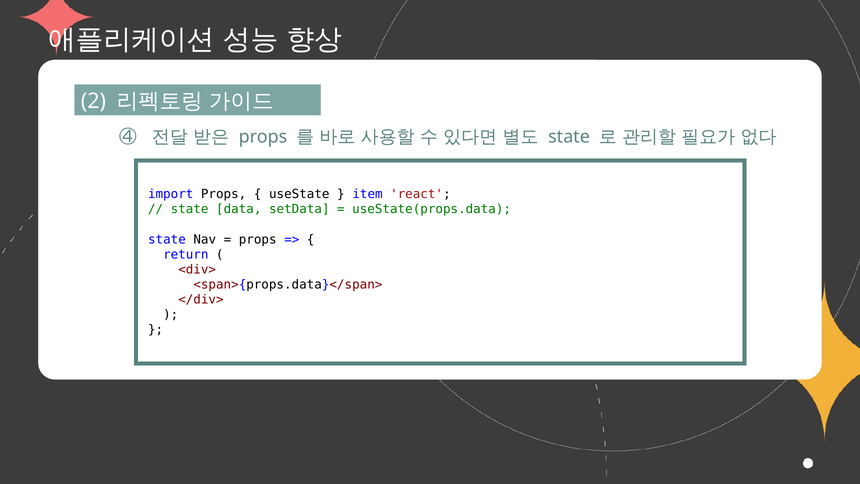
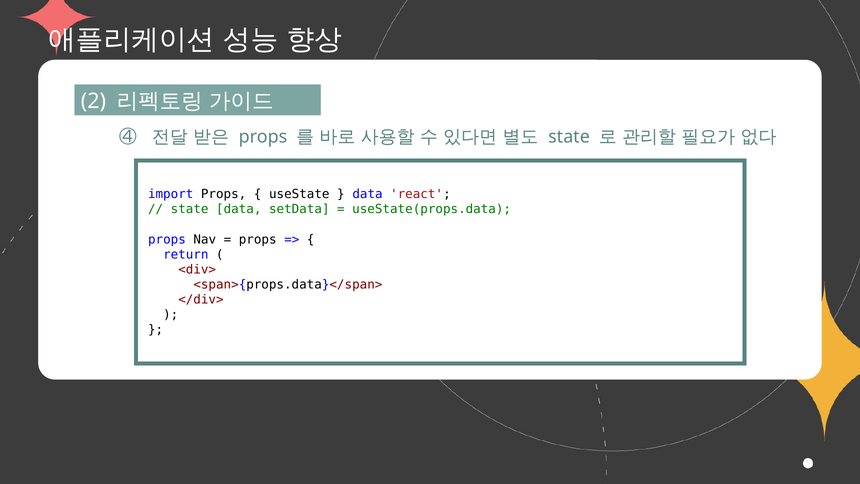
item: item -> data (368, 194)
state: state -> props (167, 239)
